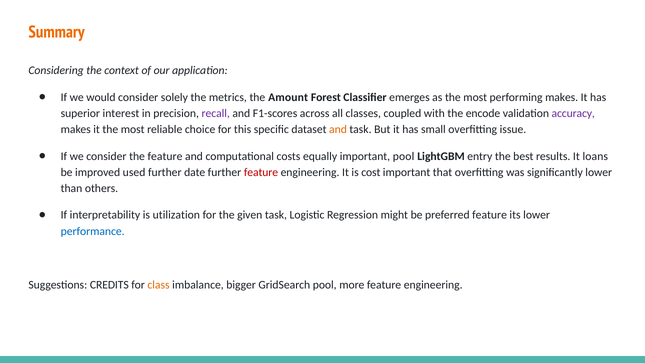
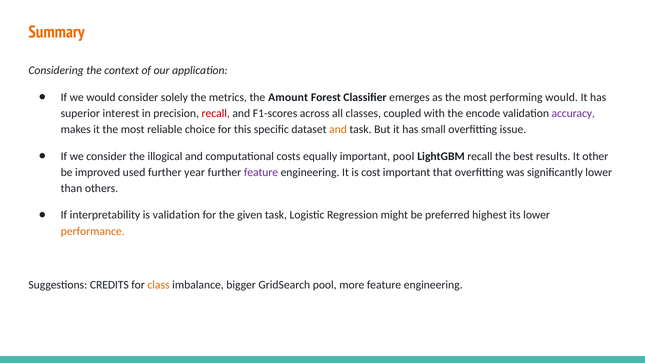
performing makes: makes -> would (562, 97)
recall colour: purple -> red (216, 113)
the feature: feature -> illogical (165, 156)
LightGBM entry: entry -> recall (480, 156)
loans: loans -> other (595, 156)
date: date -> year (195, 172)
feature colour: red -> purple (261, 172)
is utilization: utilization -> validation (176, 215)
preferred feature: feature -> highest (490, 215)
performance colour: blue -> orange (93, 231)
